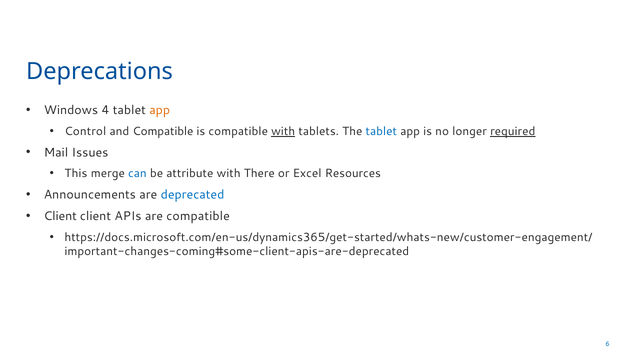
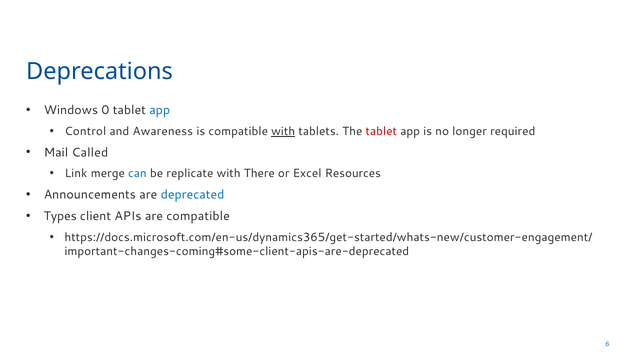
4: 4 -> 0 (105, 110)
app colour: orange -> blue (160, 110)
and Compatible: Compatible -> Awareness (163, 131)
tablet colour: blue -> red (381, 131)
required underline: present -> none (513, 131)
Issues: Issues -> Called (90, 152)
This: This -> Link (76, 173)
attribute: attribute -> replicate (190, 173)
Client: Client -> Types (60, 216)
